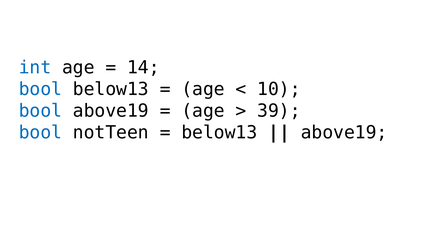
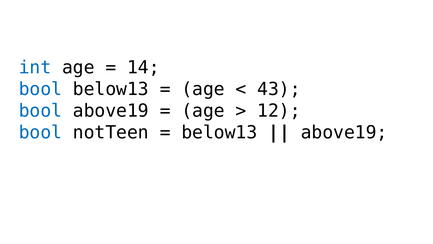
10: 10 -> 43 (279, 89)
39: 39 -> 12 (279, 111)
